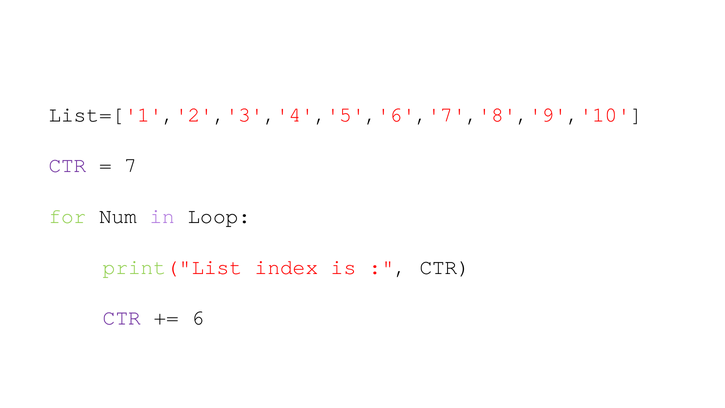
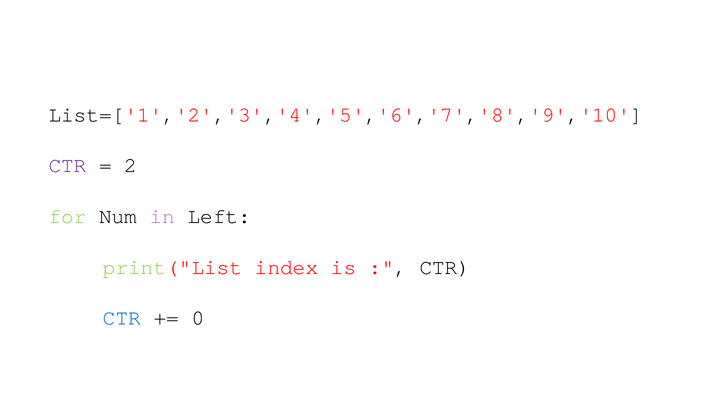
7: 7 -> 2 (131, 165)
Loop: Loop -> Left (219, 216)
CTR colour: purple -> blue (122, 318)
6: 6 -> 0 (198, 318)
